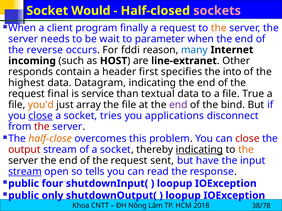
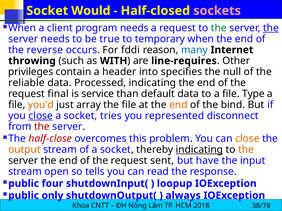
program finally: finally -> needs (134, 28)
the colour: orange -> green (219, 28)
the underline: none -> present (271, 28)
wait: wait -> true (110, 39)
parameter: parameter -> temporary (160, 39)
incoming: incoming -> throwing (32, 61)
HOST: HOST -> WITH (114, 61)
line-extranet: line-extranet -> line-requires (184, 61)
responds: responds -> privileges (31, 72)
first: first -> into (149, 72)
into: into -> null (232, 72)
highest: highest -> reliable (26, 83)
Datagram: Datagram -> Processed (100, 83)
textual: textual -> default (158, 94)
True: True -> Type (253, 94)
end colour: purple -> orange (178, 105)
applications: applications -> represented (175, 116)
half-close colour: orange -> red (50, 139)
close colour: red -> orange (247, 139)
output colour: red -> orange (24, 150)
stream underline: present -> none (25, 172)
loopup: loopup -> always (183, 196)
